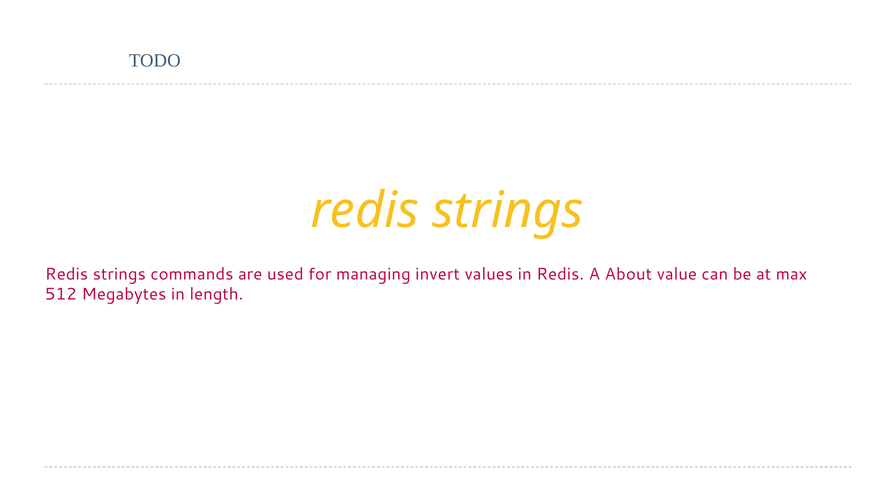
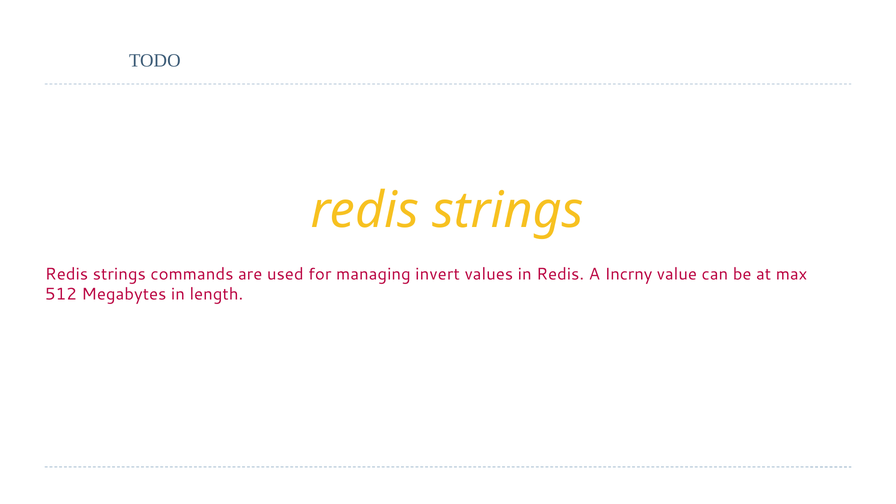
About: About -> Incrny (628, 274)
